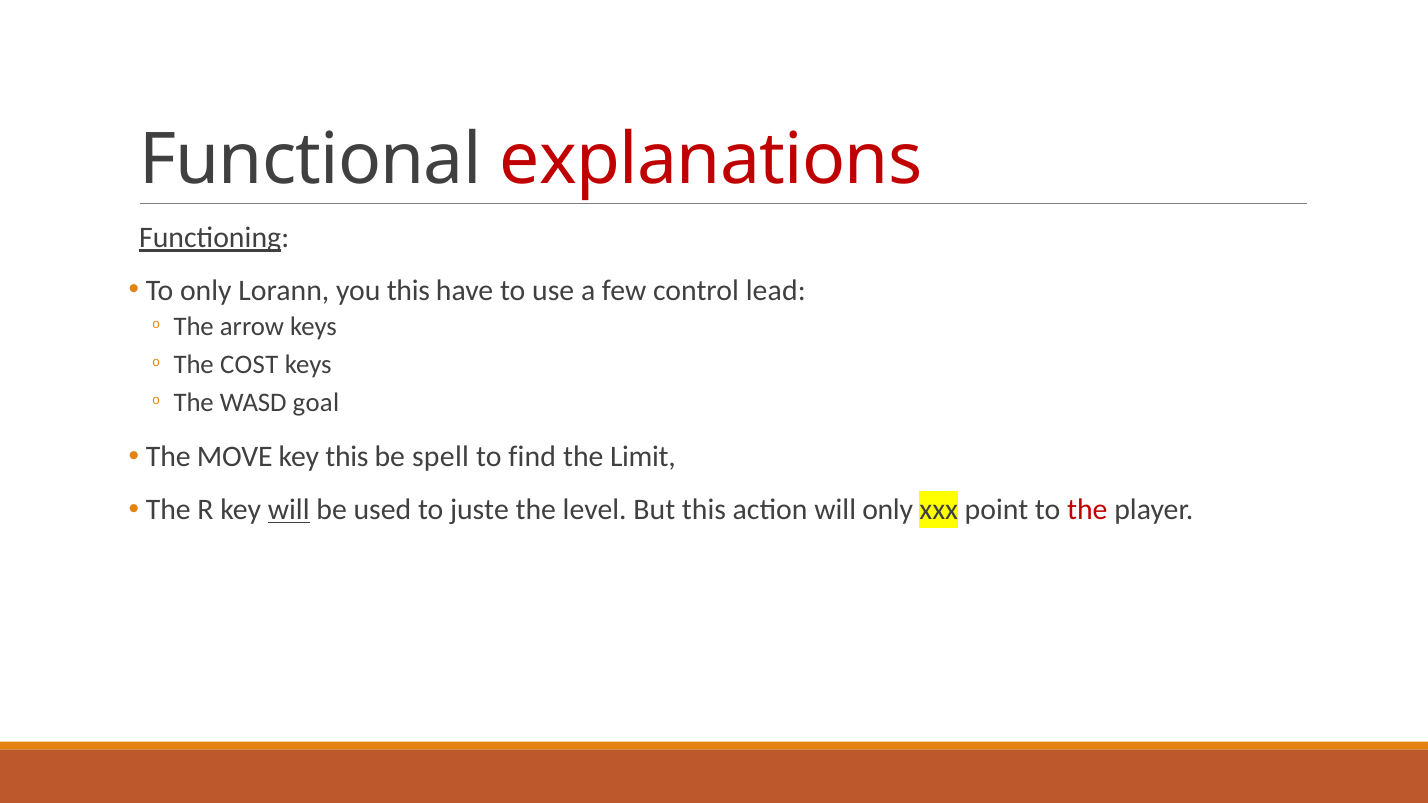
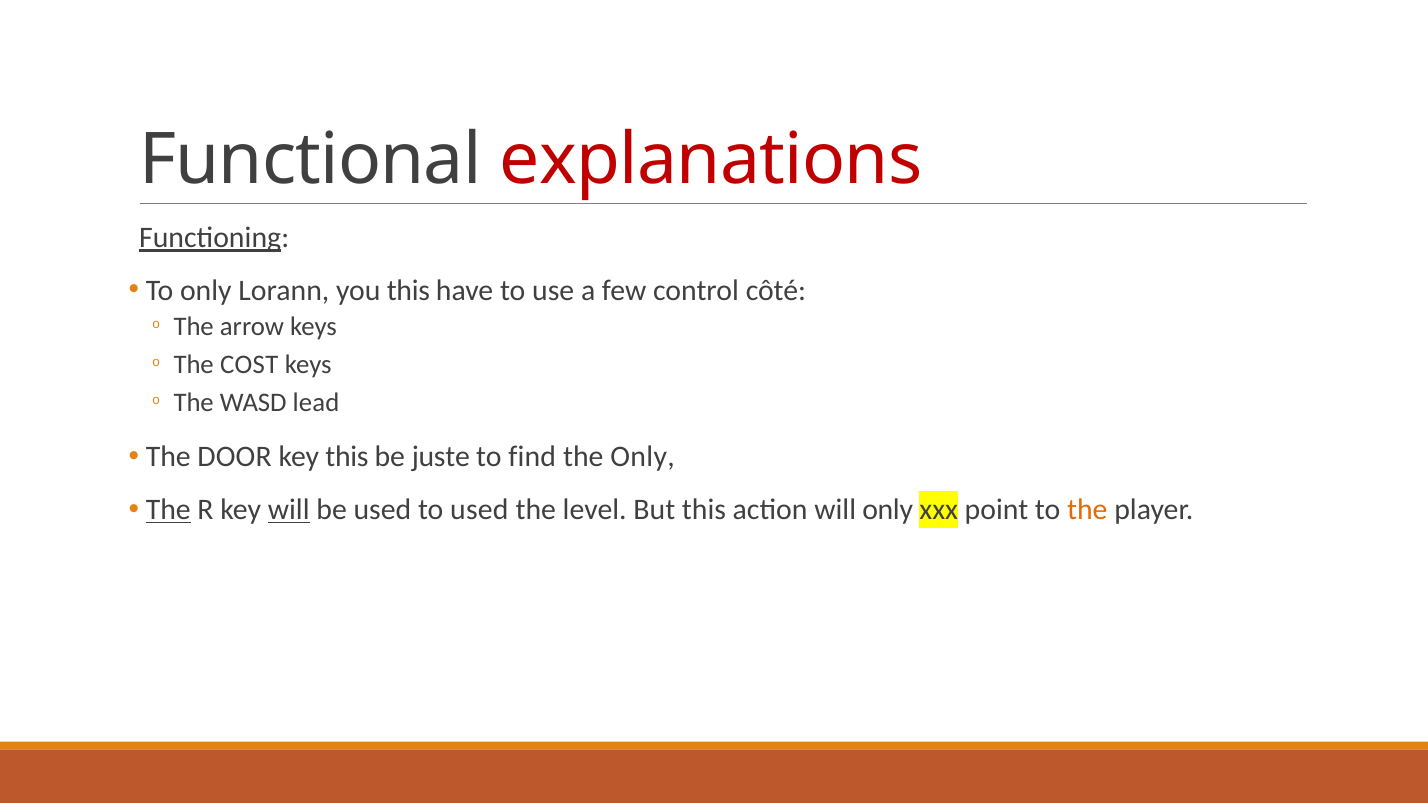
lead: lead -> côté (776, 290)
goal: goal -> lead (316, 403)
MOVE: MOVE -> DOOR (235, 457)
spell: spell -> juste (441, 457)
the Limit: Limit -> Only (643, 457)
The underline: none -> present (168, 510)
to juste: juste -> used (479, 510)
the colour: red -> orange (1087, 510)
